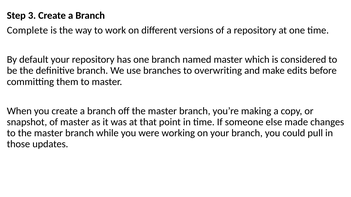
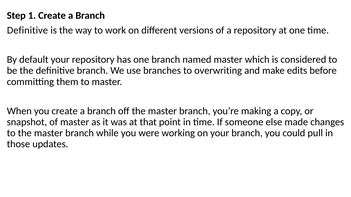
3: 3 -> 1 (32, 16)
Complete: Complete -> Definitive (27, 30)
